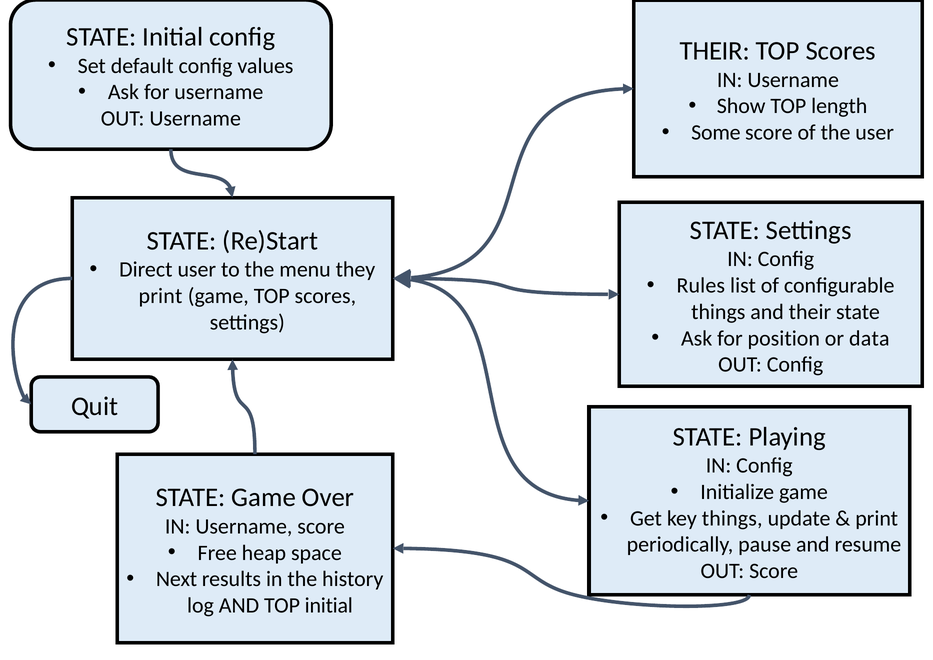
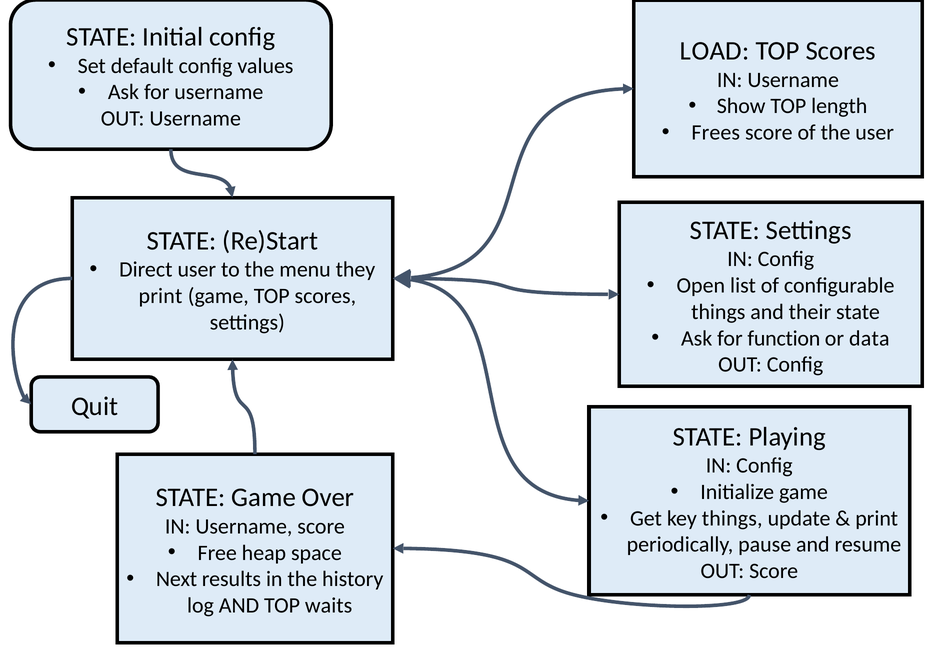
THEIR: THEIR -> LOAD (715, 51)
Some: Some -> Frees (716, 133)
Rules: Rules -> Open (701, 285)
position: position -> function (784, 338)
TOP initial: initial -> waits (329, 605)
